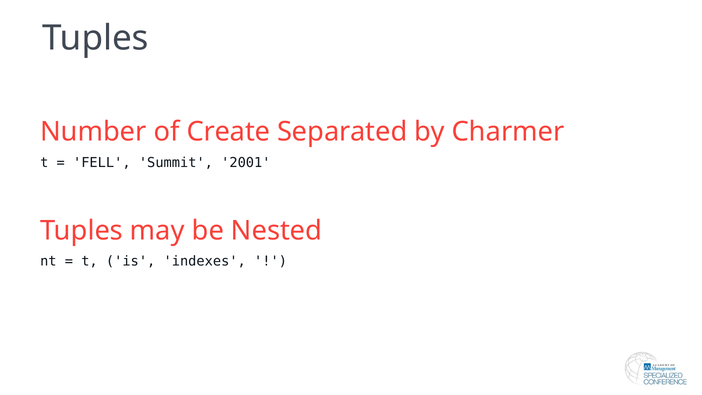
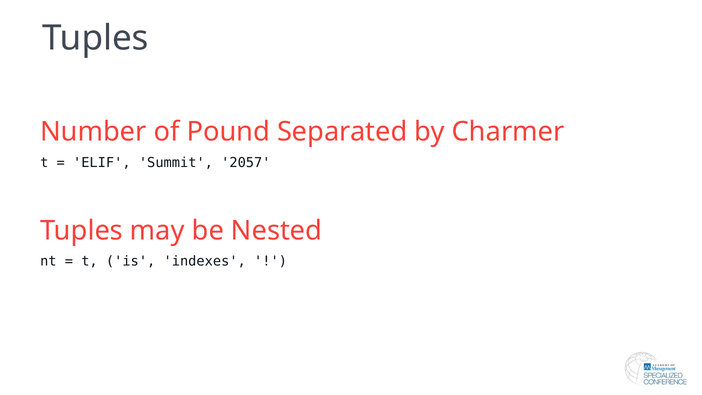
Create: Create -> Pound (228, 132)
FELL: FELL -> ELIF (102, 163)
2001: 2001 -> 2057 (246, 163)
